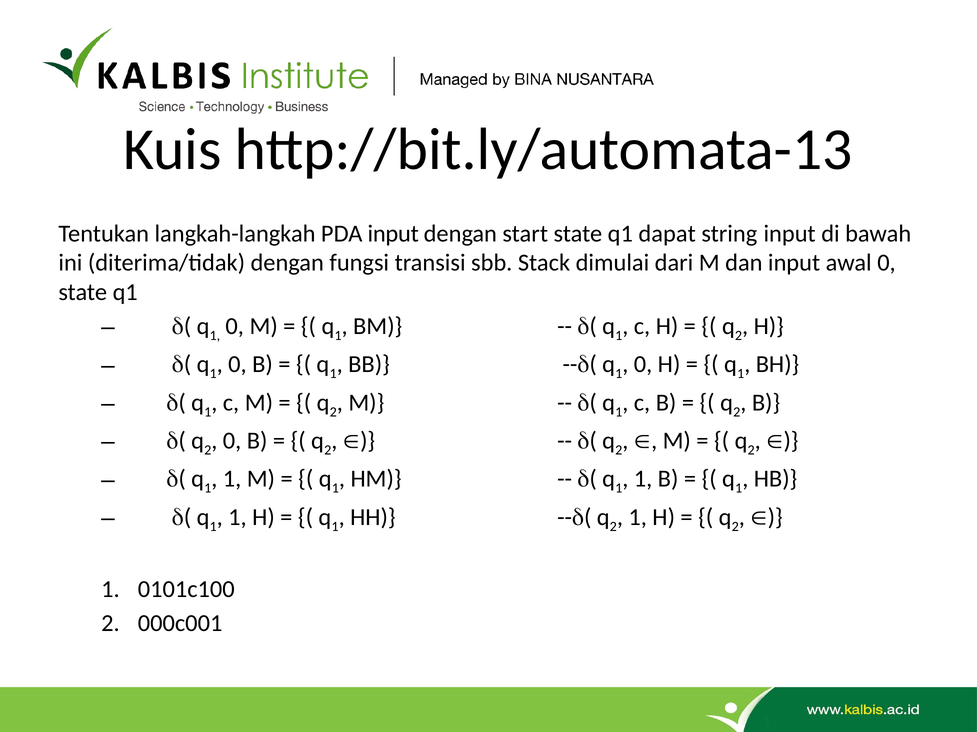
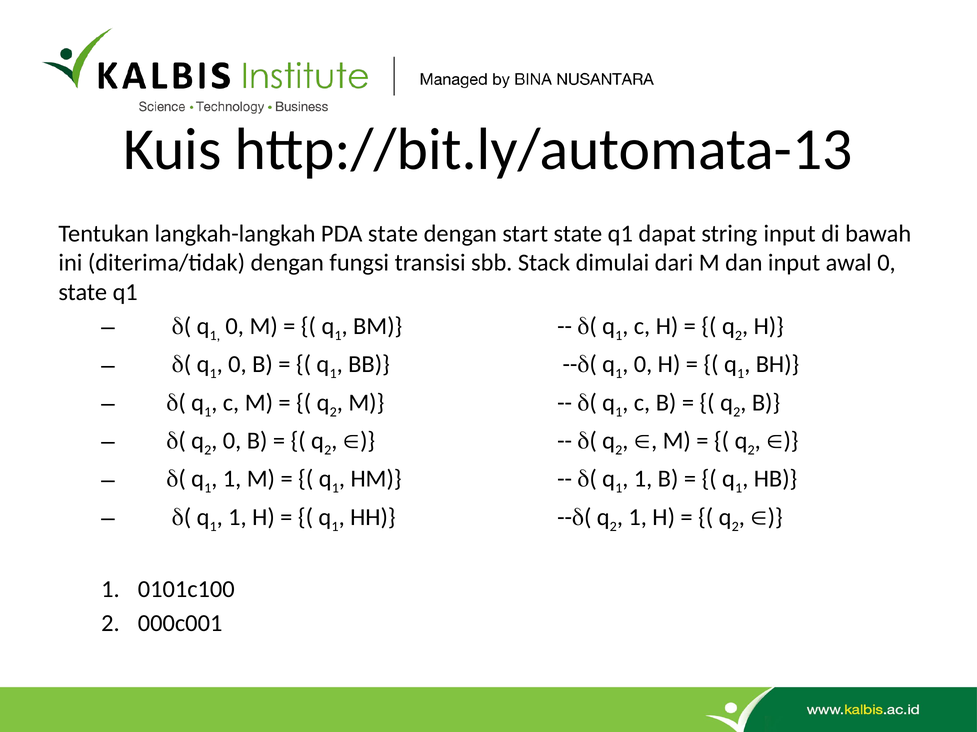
PDA input: input -> state (393, 234)
